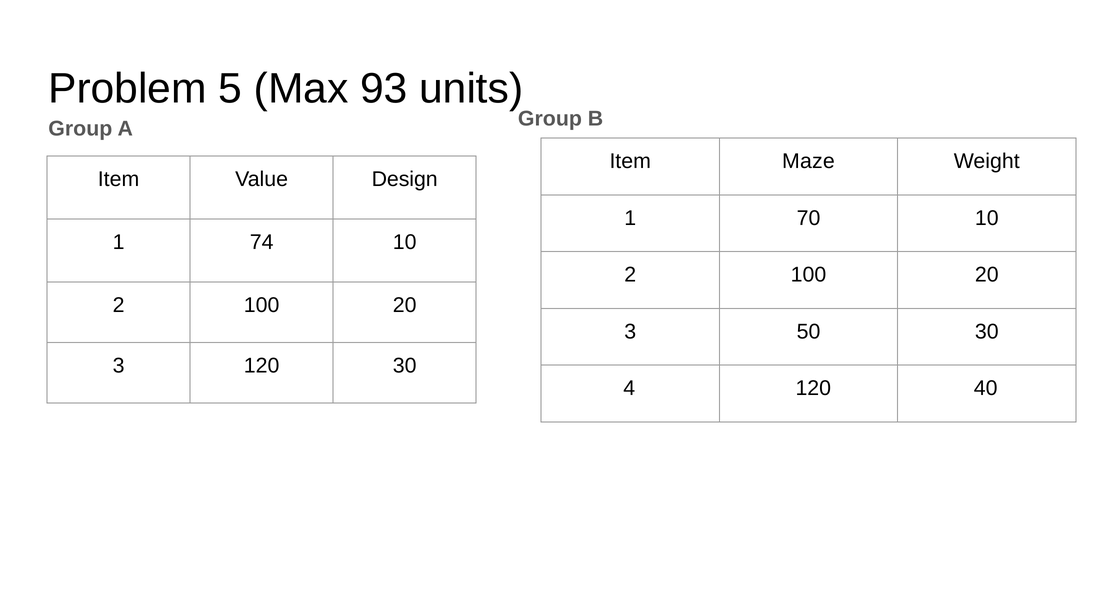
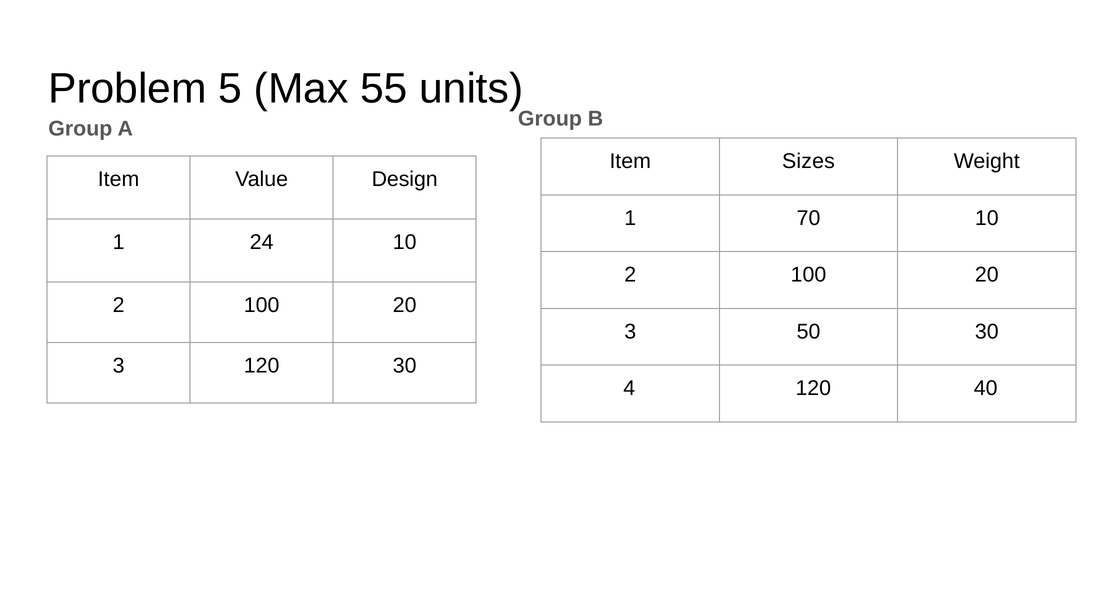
93: 93 -> 55 (384, 89)
Maze: Maze -> Sizes (808, 161)
74: 74 -> 24 (262, 242)
